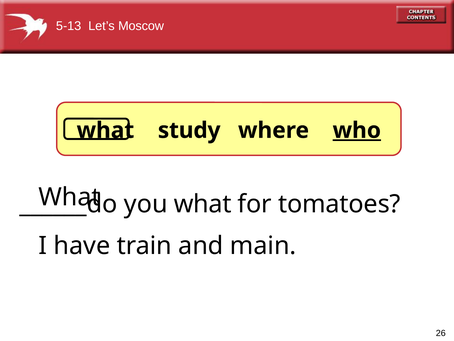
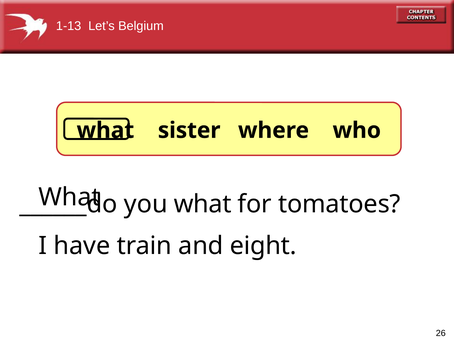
5-13: 5-13 -> 1-13 (69, 26)
Moscow: Moscow -> Belgium (141, 26)
study: study -> sister (189, 130)
who underline: present -> none (357, 130)
main: main -> eight (263, 246)
